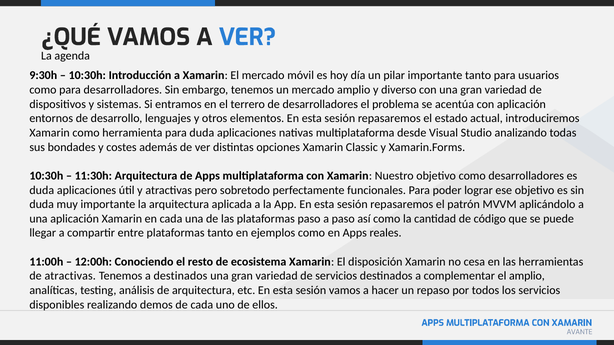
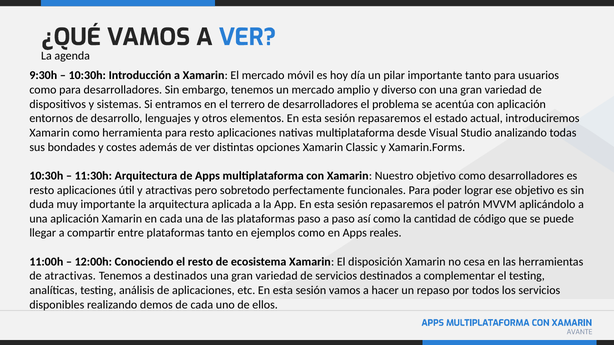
para duda: duda -> resto (202, 133)
duda: duda -> resto (42, 190)
el amplio: amplio -> testing (527, 276)
de arquitectura: arquitectura -> aplicaciones (203, 291)
